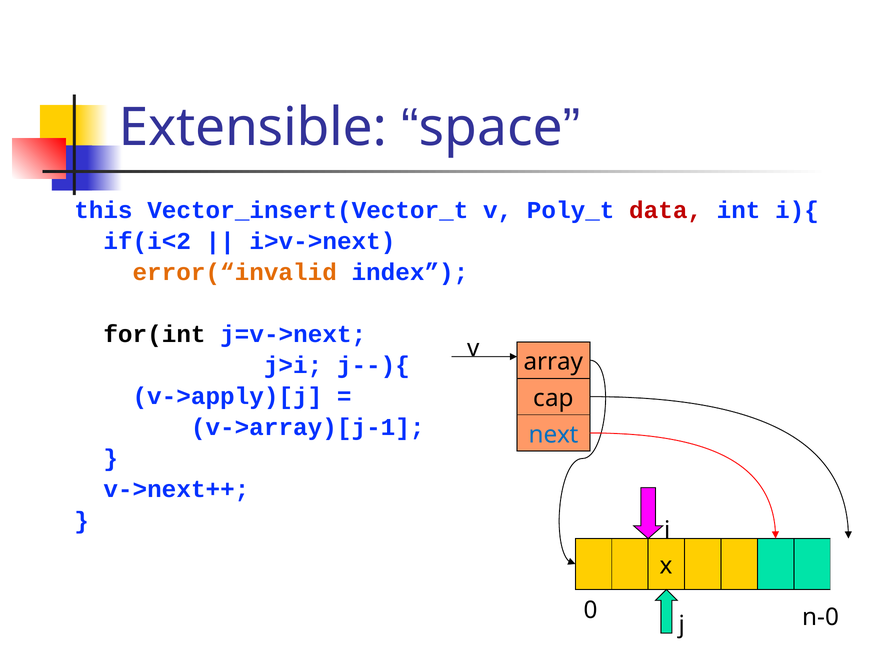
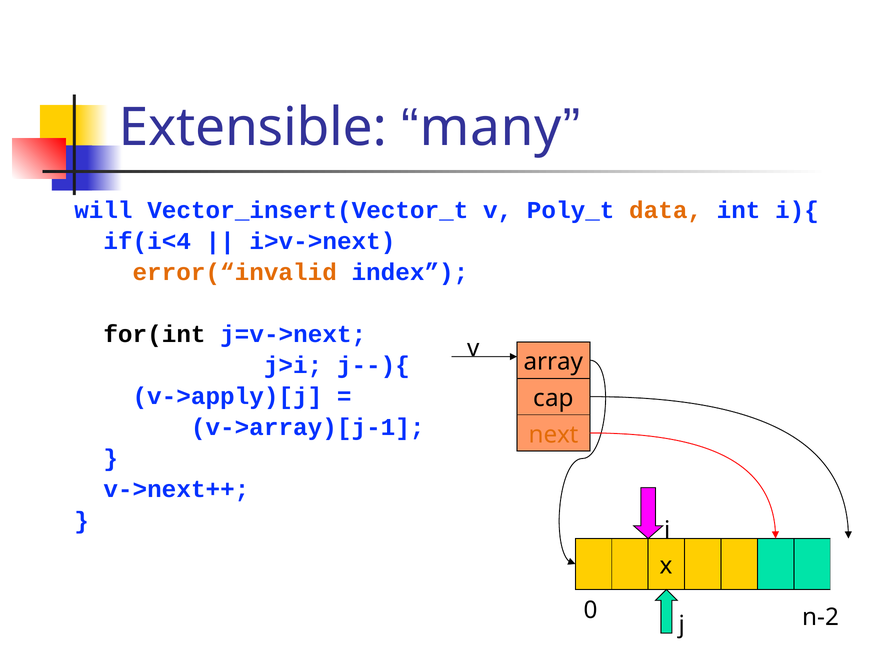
space: space -> many (490, 128)
this: this -> will (103, 210)
data colour: red -> orange (666, 210)
if(i<2: if(i<2 -> if(i<4 (147, 241)
next colour: blue -> orange (554, 435)
n-0: n-0 -> n-2 (821, 618)
